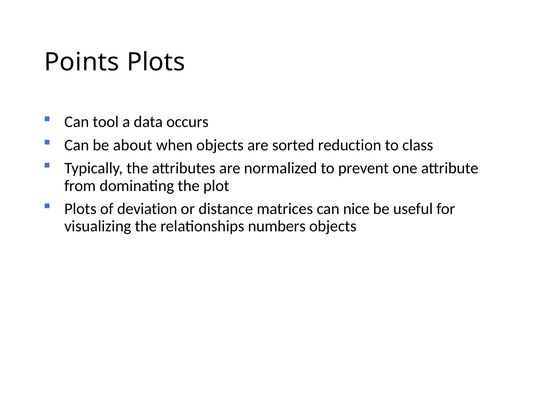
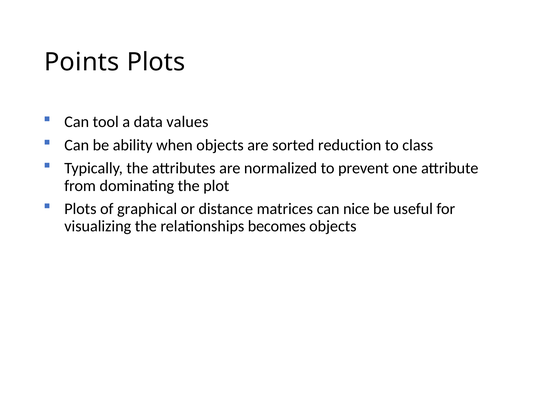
occurs: occurs -> values (187, 122)
about: about -> ability (133, 145)
deviation: deviation -> graphical (147, 209)
numbers: numbers -> becomes (277, 226)
